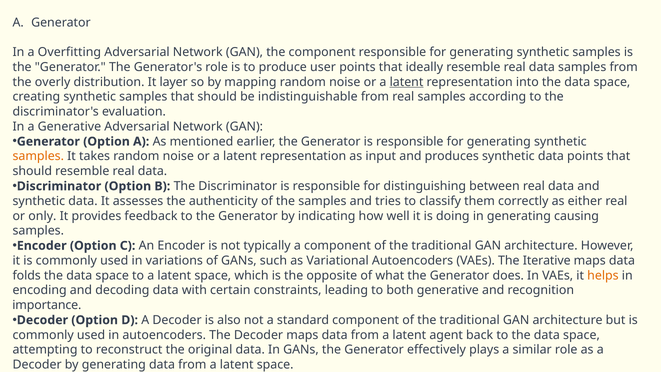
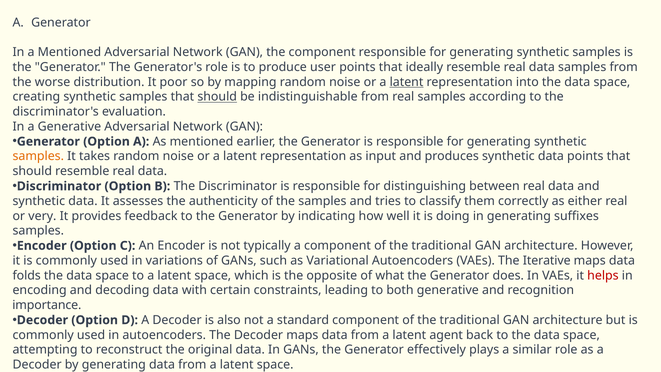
a Overfitting: Overfitting -> Mentioned (69, 52)
overly: overly -> worse (53, 82)
layer: layer -> poor (174, 82)
should underline: none -> present (217, 97)
only: only -> very (42, 216)
causing: causing -> suffixes (576, 216)
helps colour: orange -> red (603, 275)
